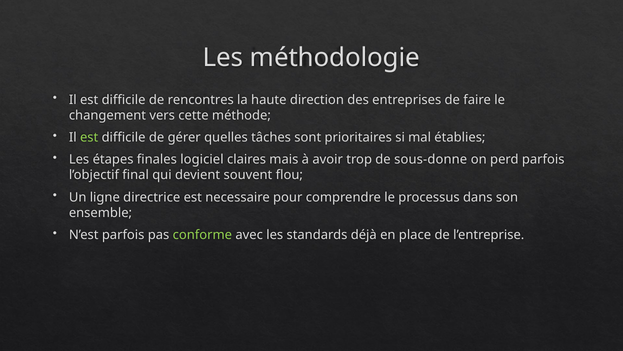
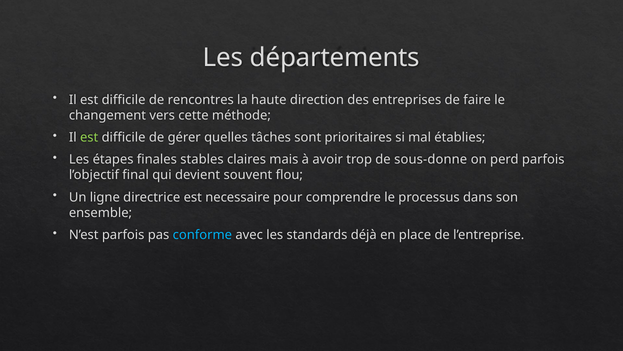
méthodologie: méthodologie -> départements (335, 58)
logiciel: logiciel -> stables (202, 159)
conforme colour: light green -> light blue (202, 235)
